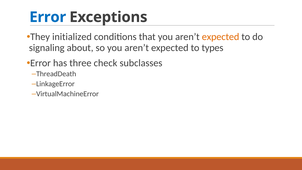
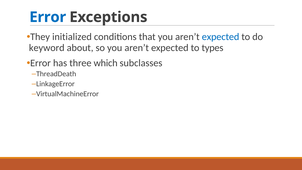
expected colour: orange -> blue (221, 37)
signaling: signaling -> keyword (47, 48)
check: check -> which (106, 63)
